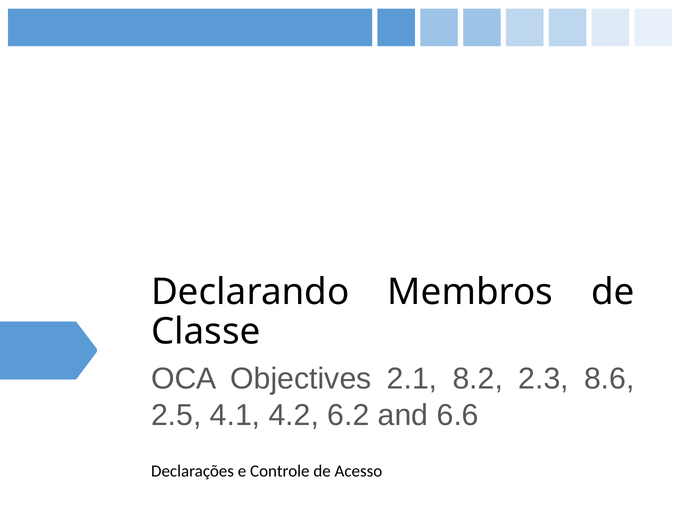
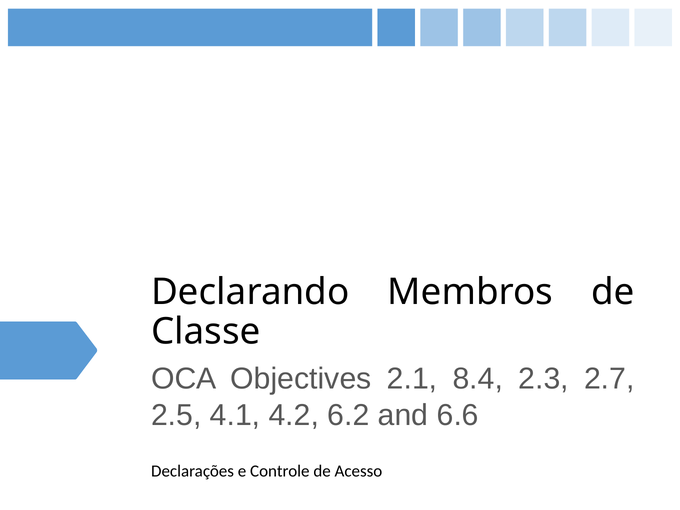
8.2: 8.2 -> 8.4 (478, 379)
8.6: 8.6 -> 2.7 (609, 379)
